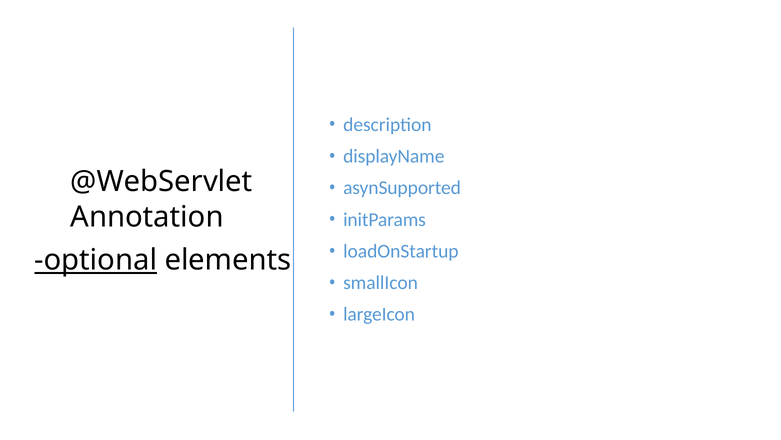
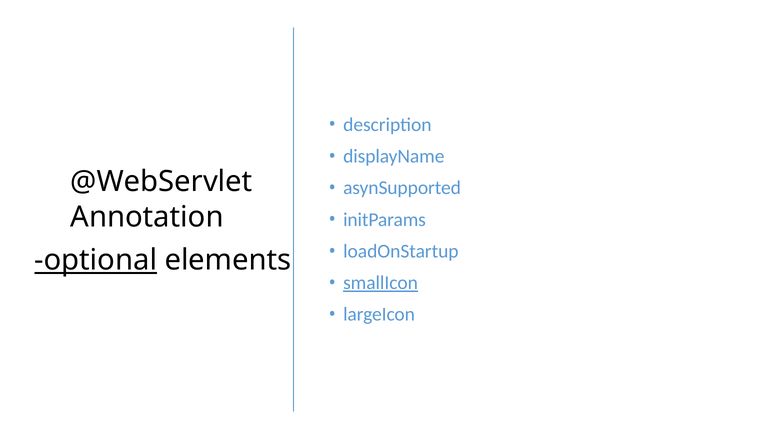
smallIcon underline: none -> present (381, 282)
